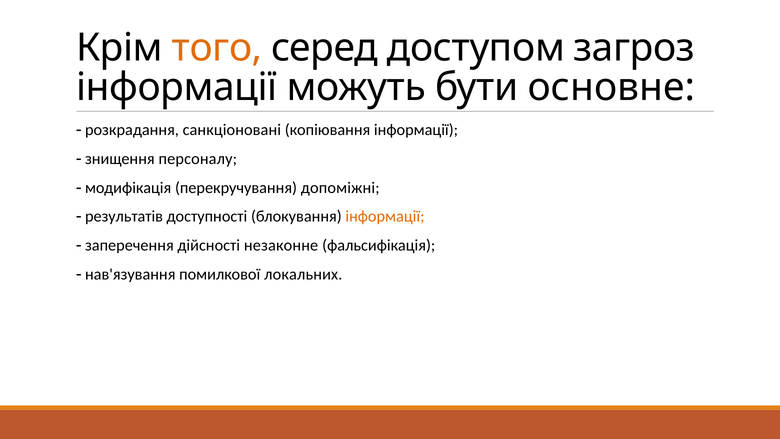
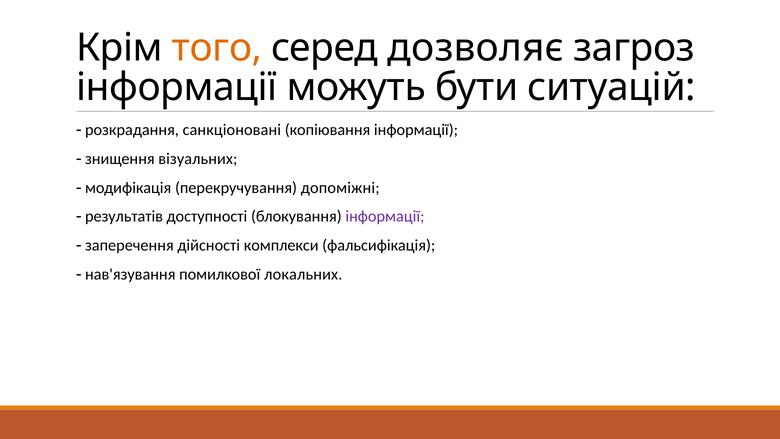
доступом: доступом -> дозволяє (476, 48)
основне: основне -> ситуацій (612, 87)
персоналу: персоналу -> візуальних (198, 159)
інформації colour: orange -> purple (385, 216)
незаконне: незаконне -> комплекси (281, 245)
